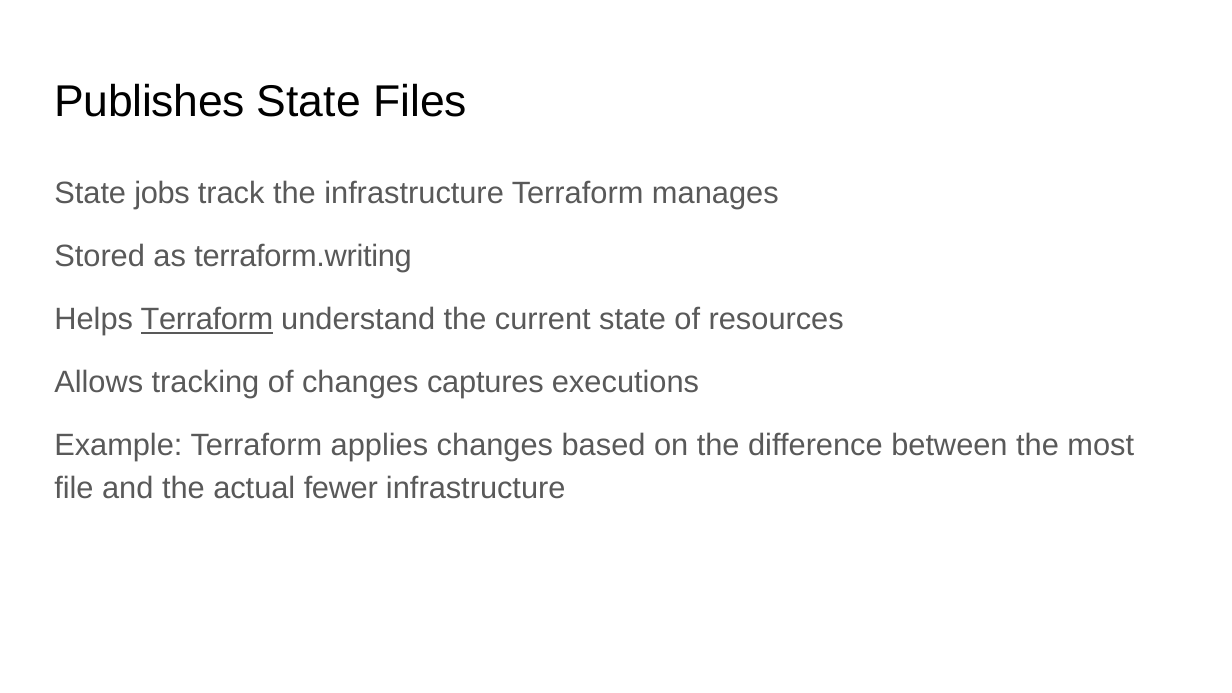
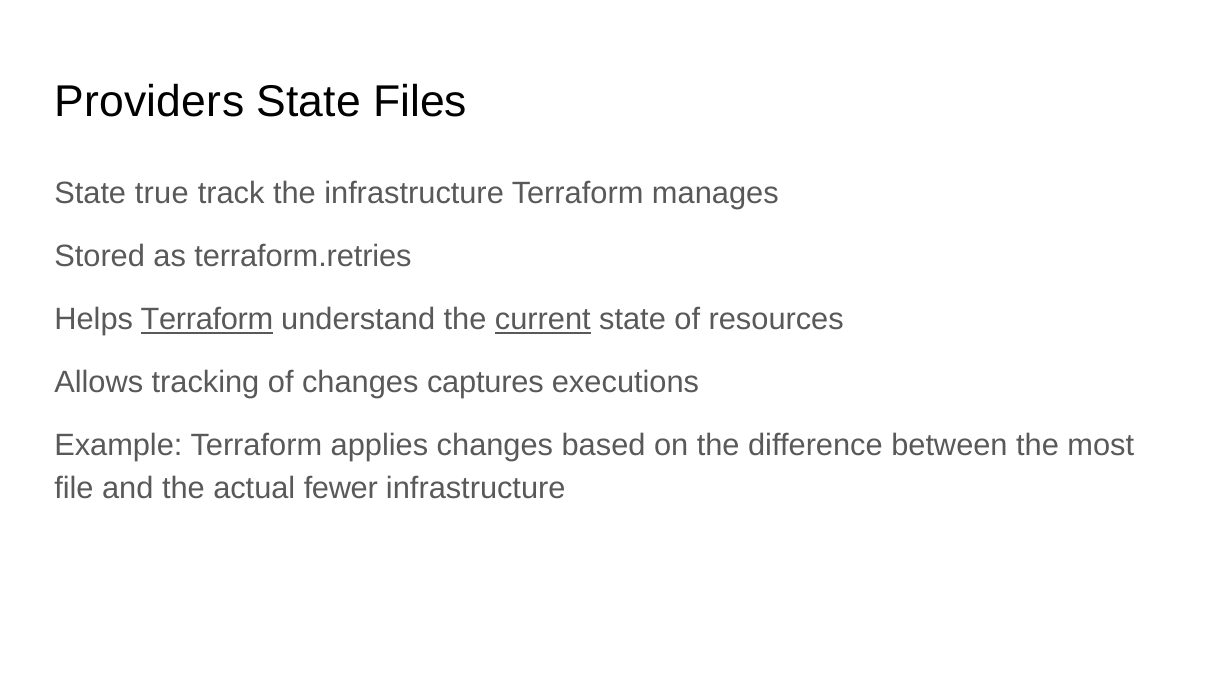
Publishes: Publishes -> Providers (149, 102)
jobs: jobs -> true (162, 194)
terraform.writing: terraform.writing -> terraform.retries (303, 257)
current underline: none -> present (543, 320)
